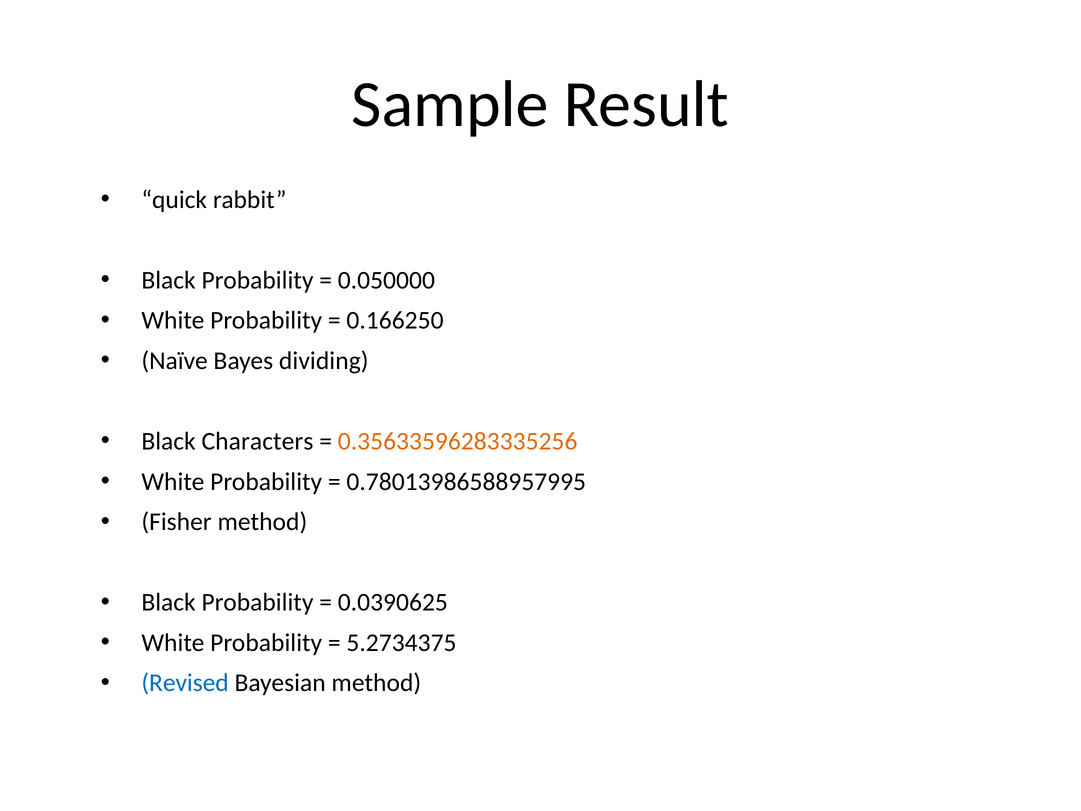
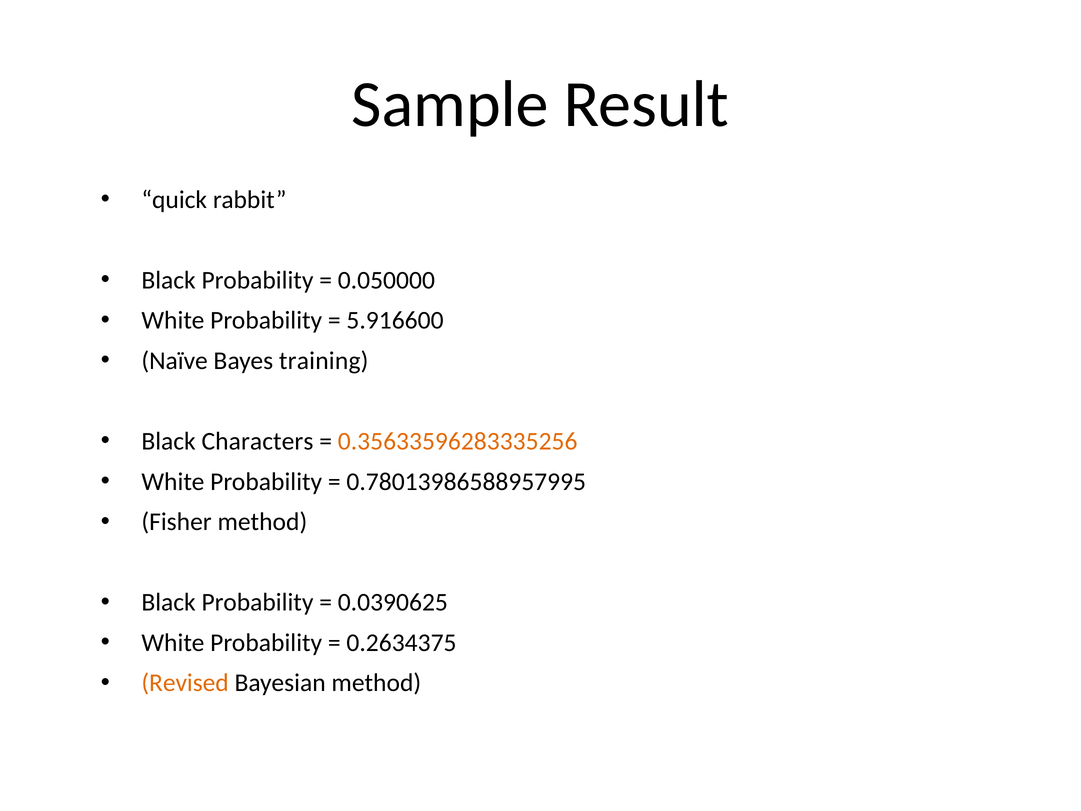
0.166250: 0.166250 -> 5.916600 (395, 320)
dividing: dividing -> training (324, 361)
5.2734375: 5.2734375 -> 0.2634375 (401, 643)
Revised colour: blue -> orange (185, 683)
